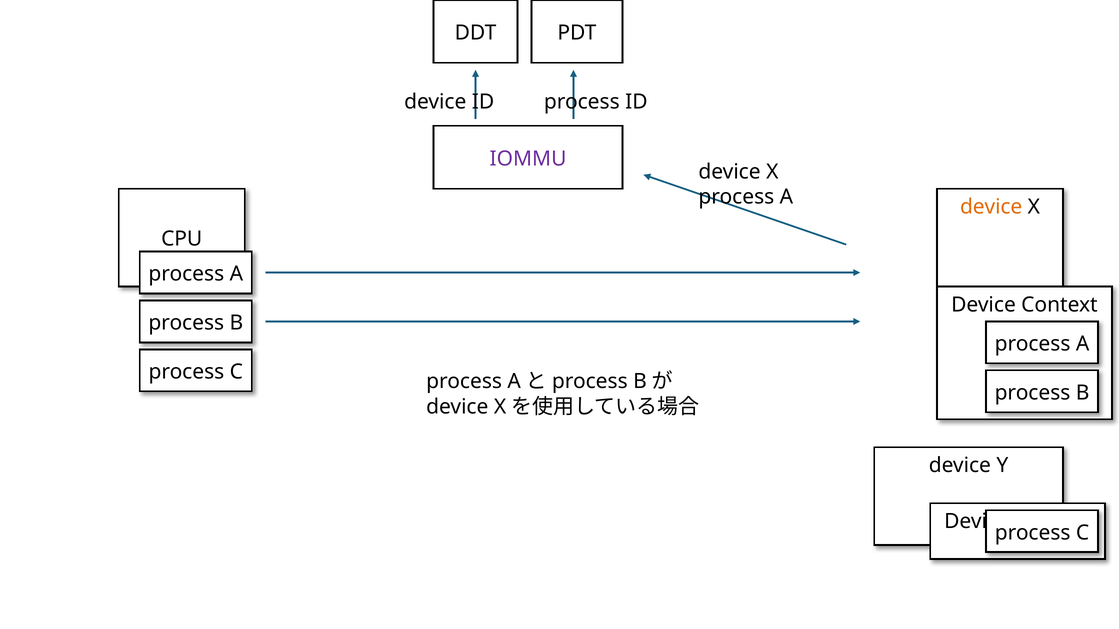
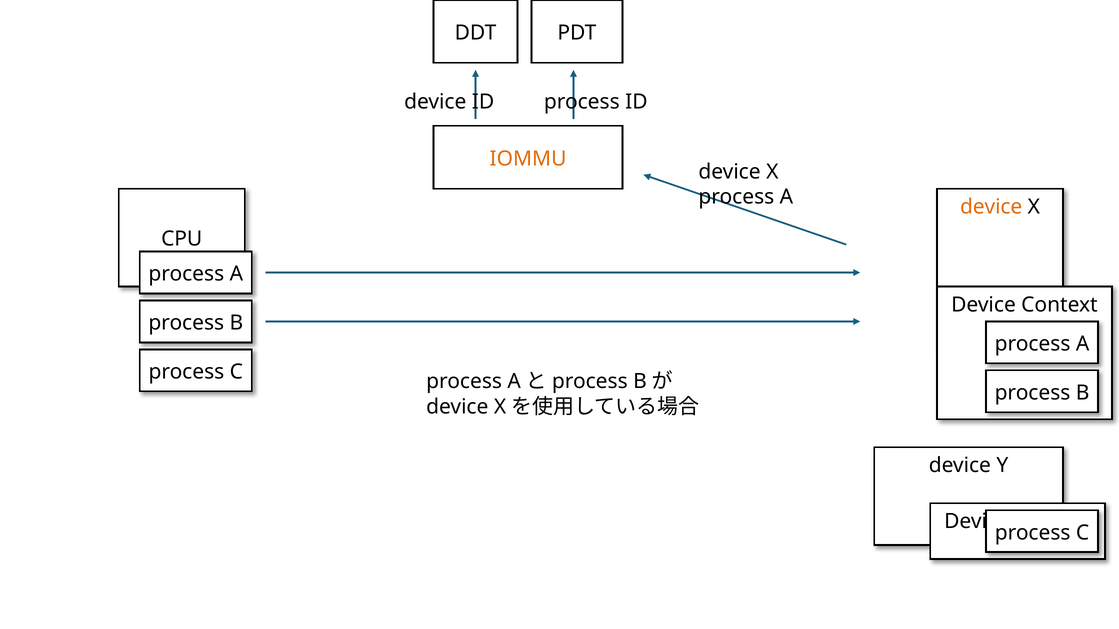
IOMMU colour: purple -> orange (528, 159)
